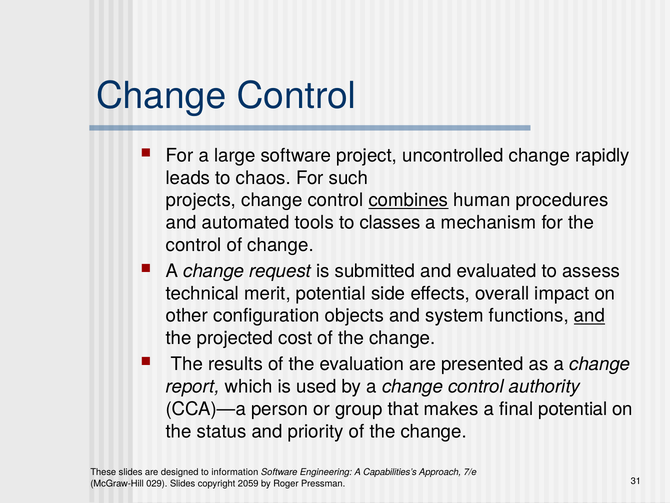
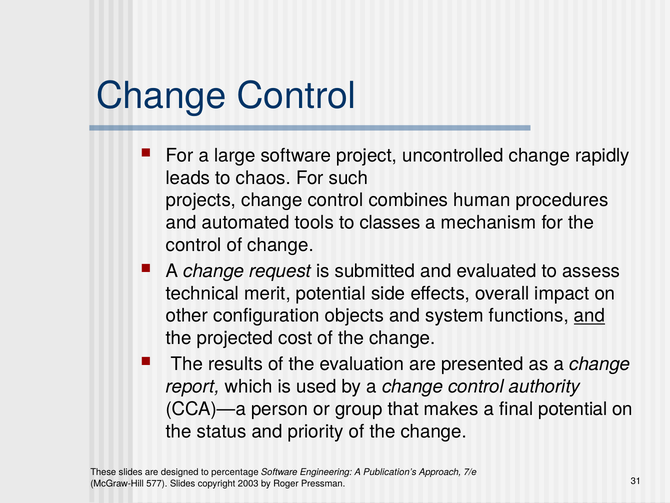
combines underline: present -> none (408, 200)
information: information -> percentage (235, 472)
Capabilities’s: Capabilities’s -> Publication’s (390, 472)
029: 029 -> 577 (157, 483)
2059: 2059 -> 2003 (248, 483)
